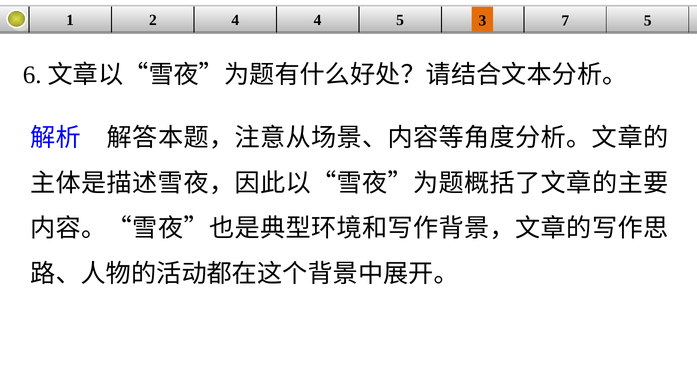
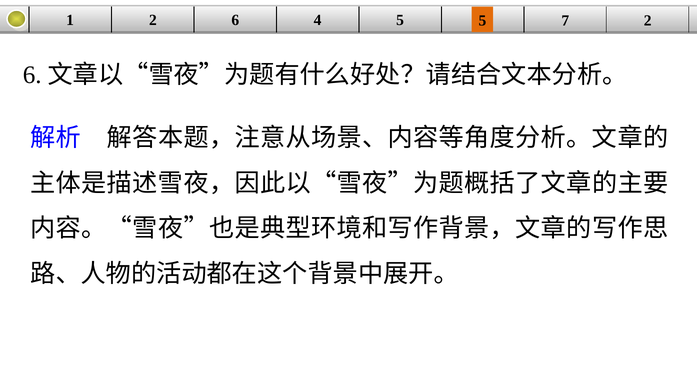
2 4: 4 -> 6 (235, 20)
5 3: 3 -> 5 (482, 20)
7 5: 5 -> 2 (648, 21)
